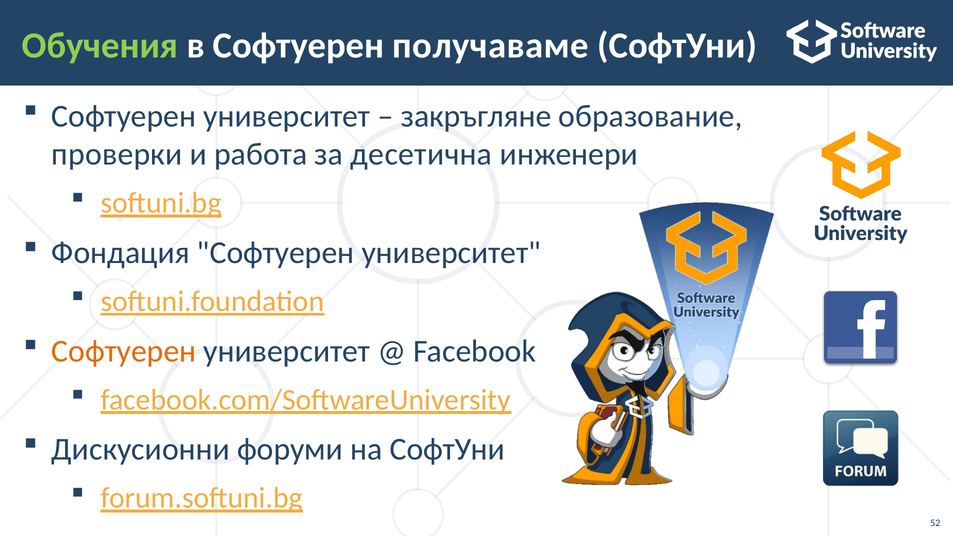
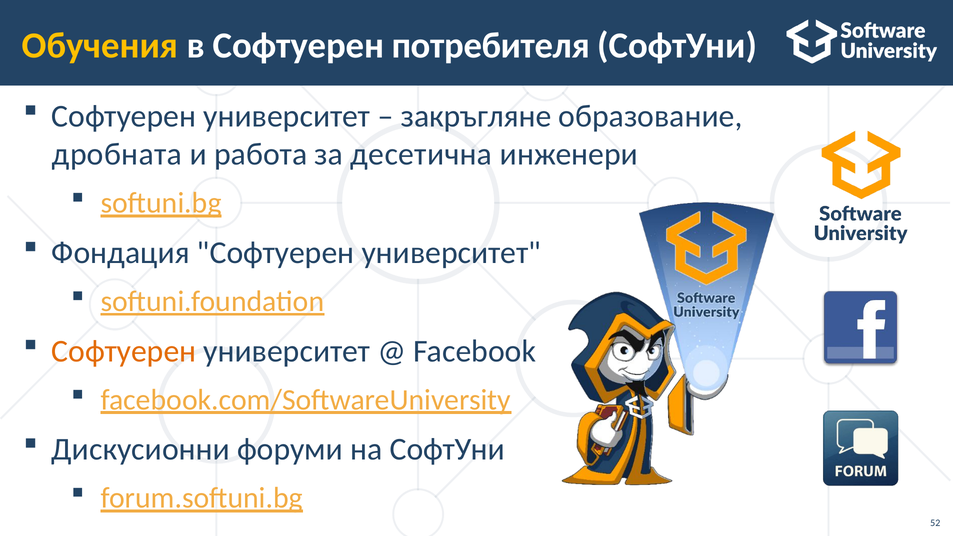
Обучения colour: light green -> yellow (100, 46)
получаваме: получаваме -> потребителя (491, 46)
проверки: проверки -> дробната (117, 154)
